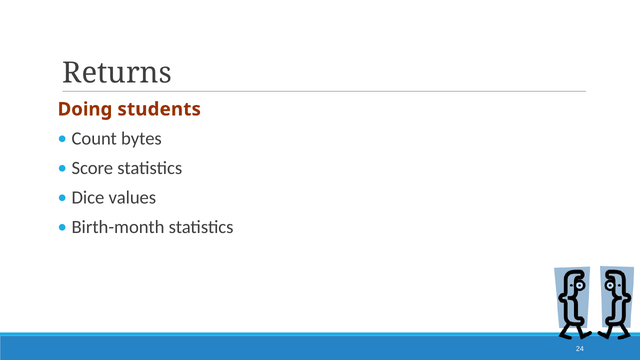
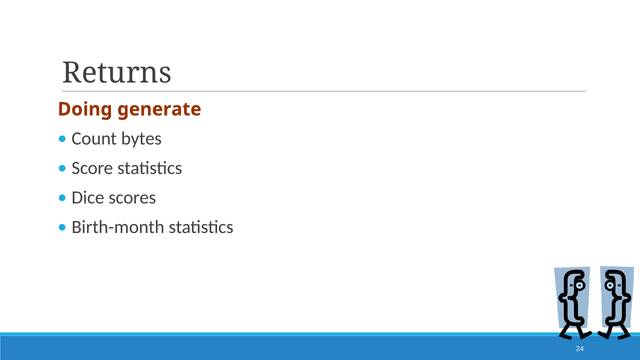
students: students -> generate (159, 109)
values: values -> scores (132, 198)
